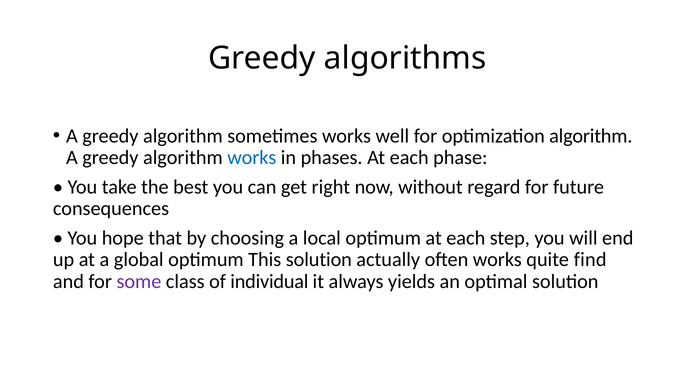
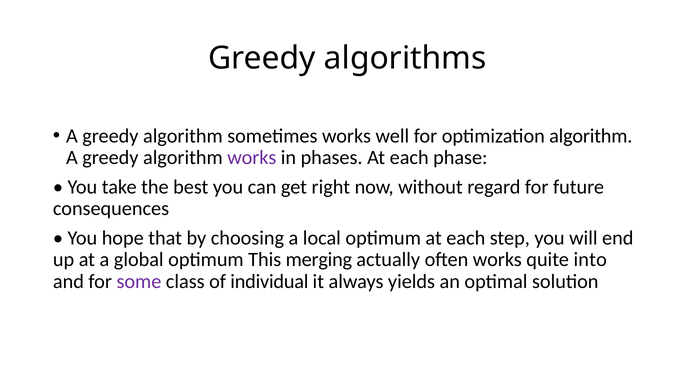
works colour: blue -> purple (252, 158)
This solution: solution -> merging (319, 260)
find: find -> into (590, 260)
